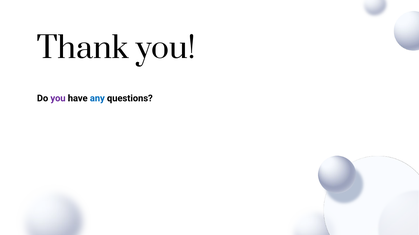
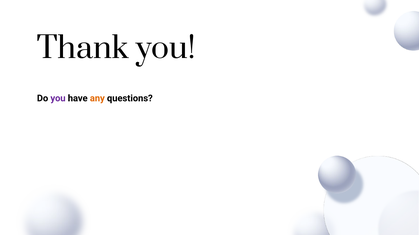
any colour: blue -> orange (97, 99)
